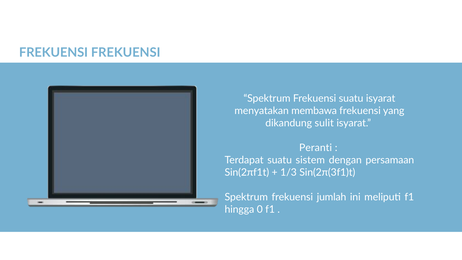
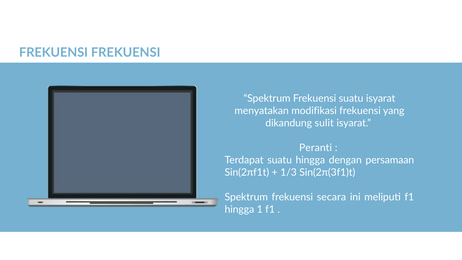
membawa: membawa -> modifikasi (314, 111)
suatu sistem: sistem -> hingga (310, 160)
jumlah: jumlah -> secara (331, 197)
0: 0 -> 1 (260, 209)
